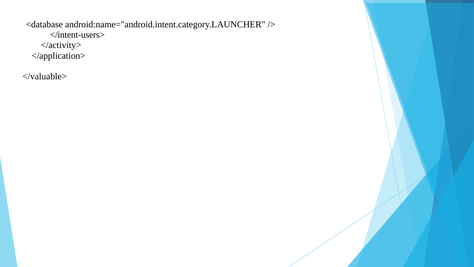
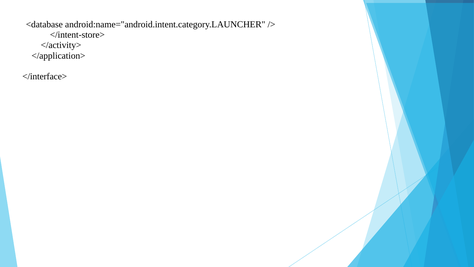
</intent-users>: </intent-users> -> </intent-store> (77, 35)
</valuable>: </valuable> -> </interface> (45, 77)
